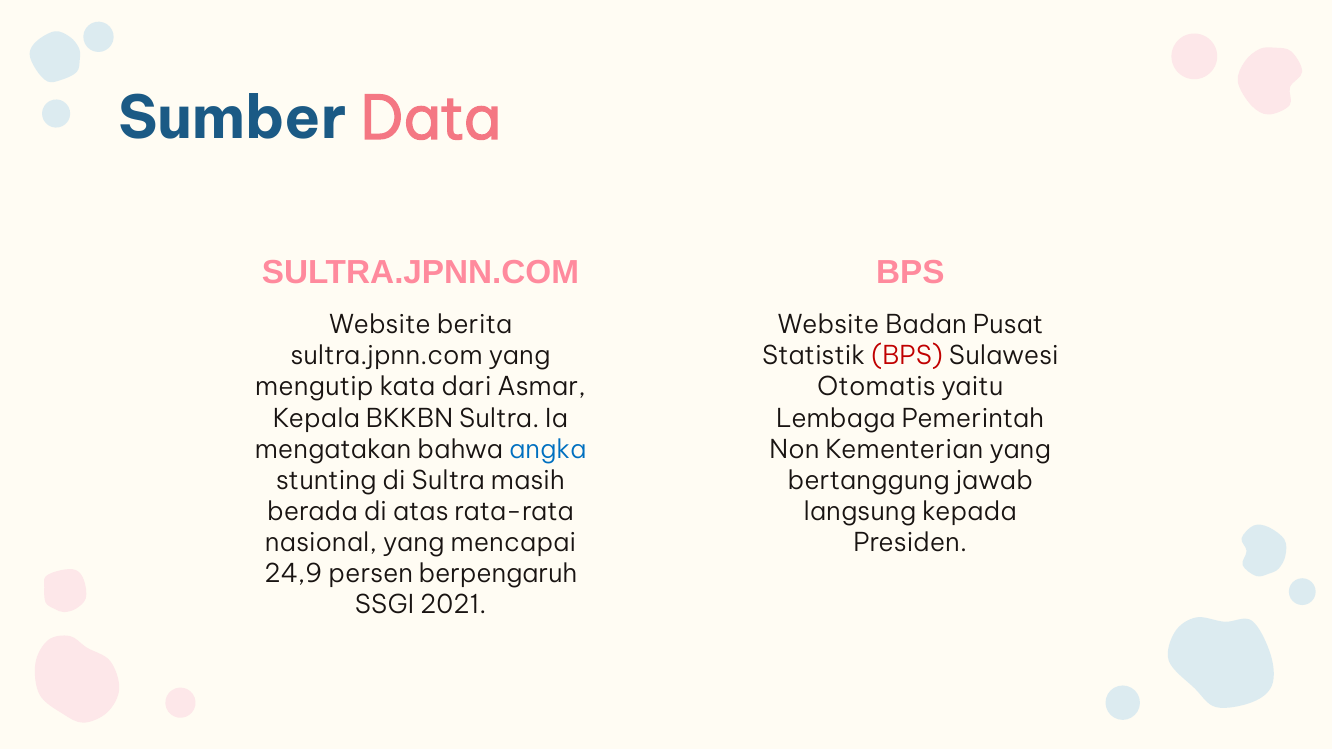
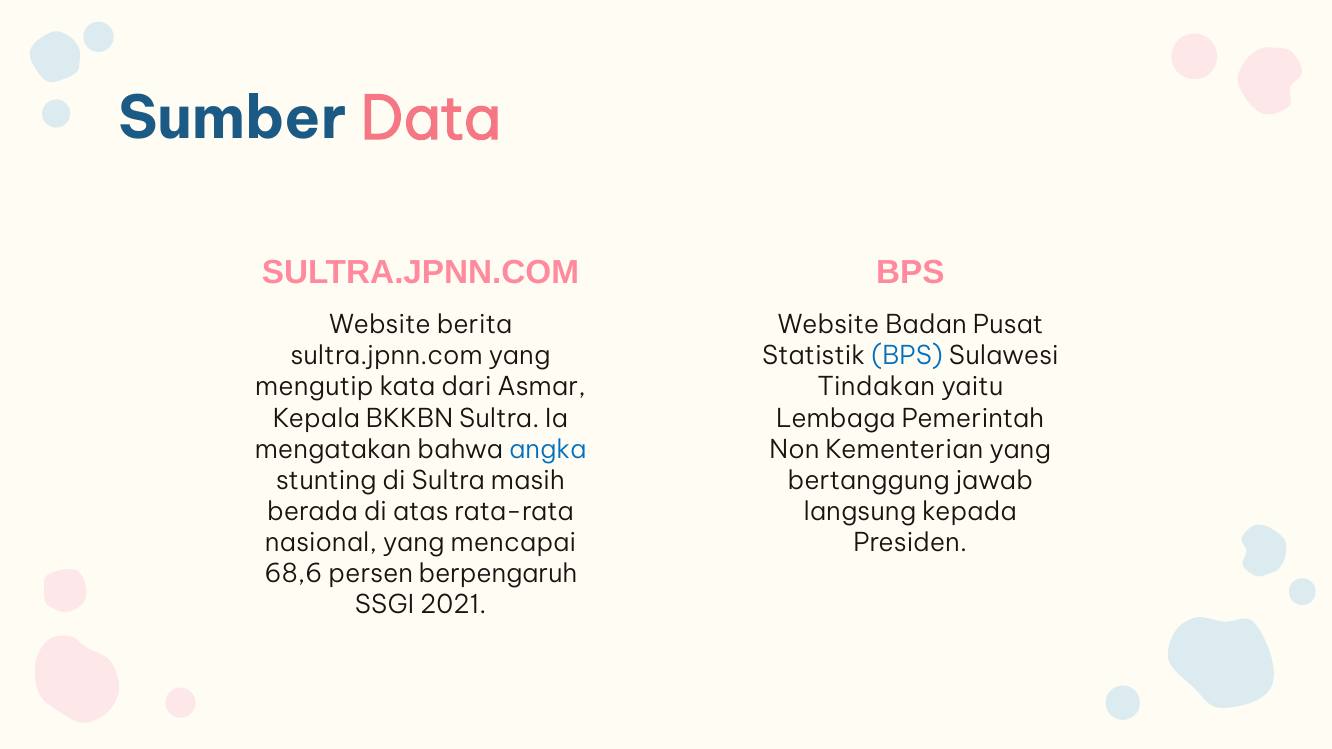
BPS colour: red -> blue (907, 356)
Otomatis: Otomatis -> Tindakan (876, 388)
24,9: 24,9 -> 68,6 (293, 574)
